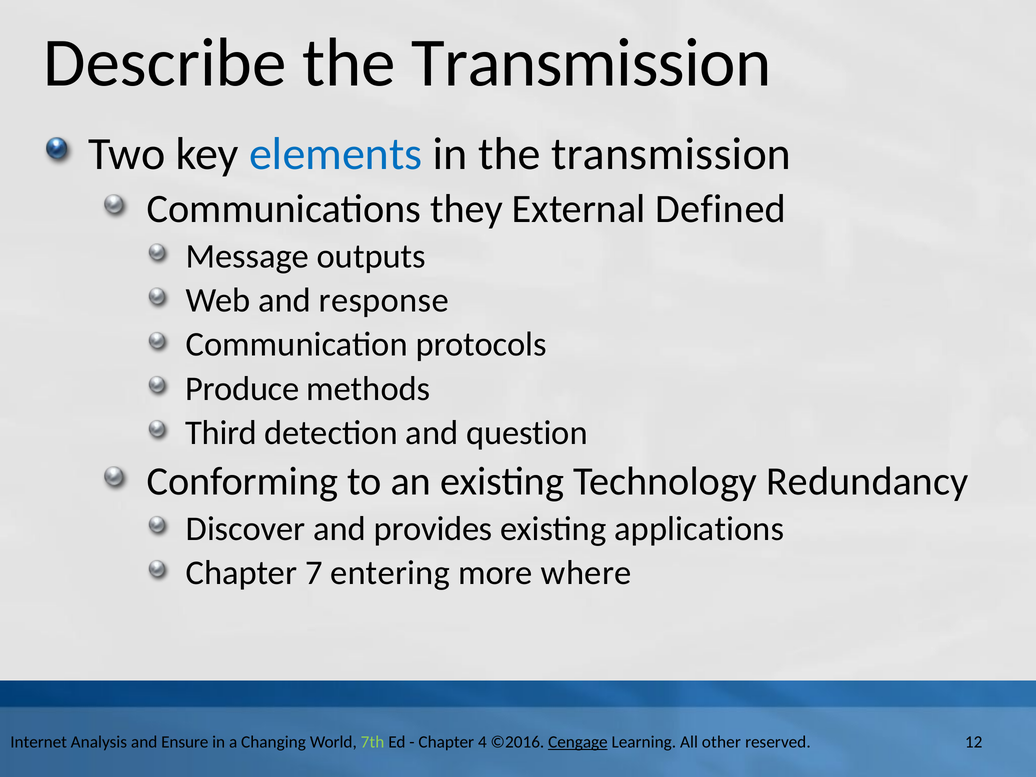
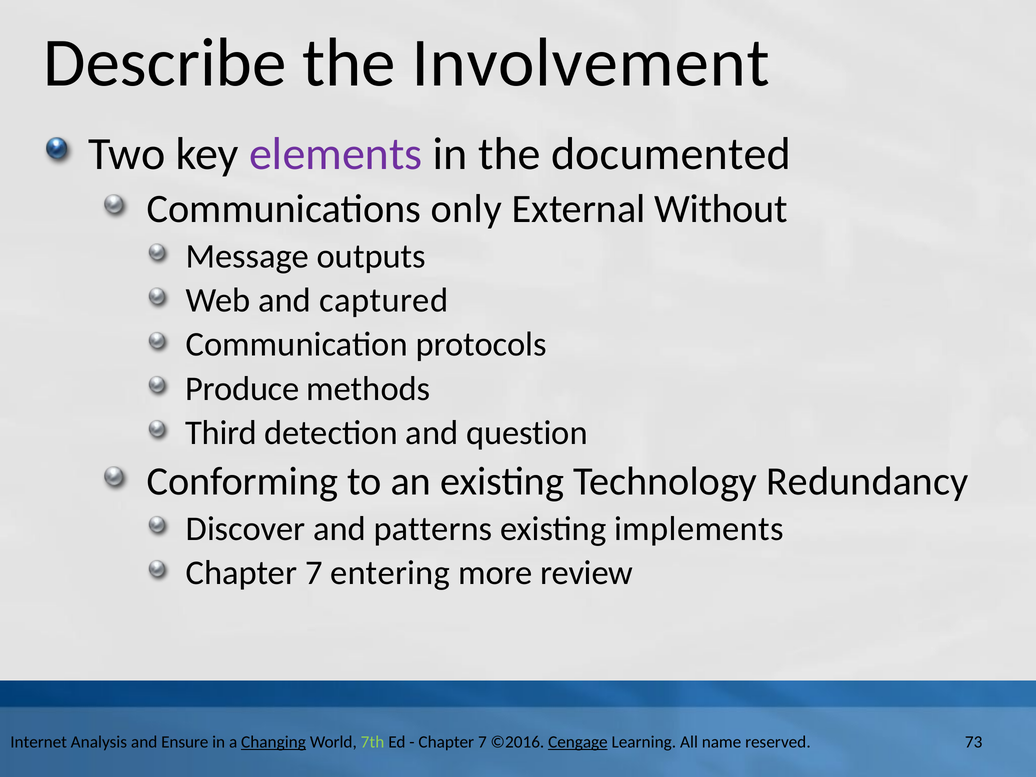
Describe the Transmission: Transmission -> Involvement (591, 63)
elements colour: blue -> purple (336, 154)
in the transmission: transmission -> documented (671, 154)
they: they -> only (466, 209)
Defined: Defined -> Without (721, 209)
response: response -> captured (384, 300)
provides: provides -> patterns (433, 529)
applications: applications -> implements (699, 529)
where: where -> review (587, 573)
Changing underline: none -> present (273, 742)
4: 4 -> 7 (482, 742)
other: other -> name (722, 742)
12: 12 -> 73 (974, 742)
